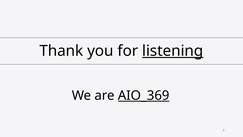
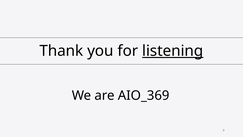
AIO_369 underline: present -> none (144, 95)
